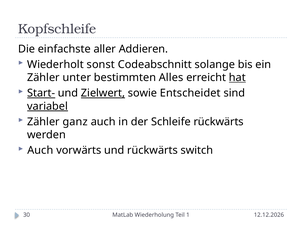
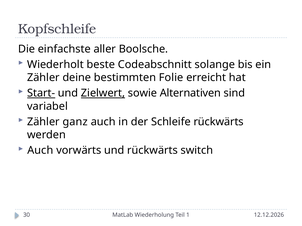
Addieren: Addieren -> Boolsche (143, 49)
sonst: sonst -> beste (101, 65)
unter: unter -> deine (77, 78)
Alles: Alles -> Folie (171, 78)
hat underline: present -> none (237, 78)
Entscheidet: Entscheidet -> Alternativen (190, 93)
variabel underline: present -> none (48, 106)
